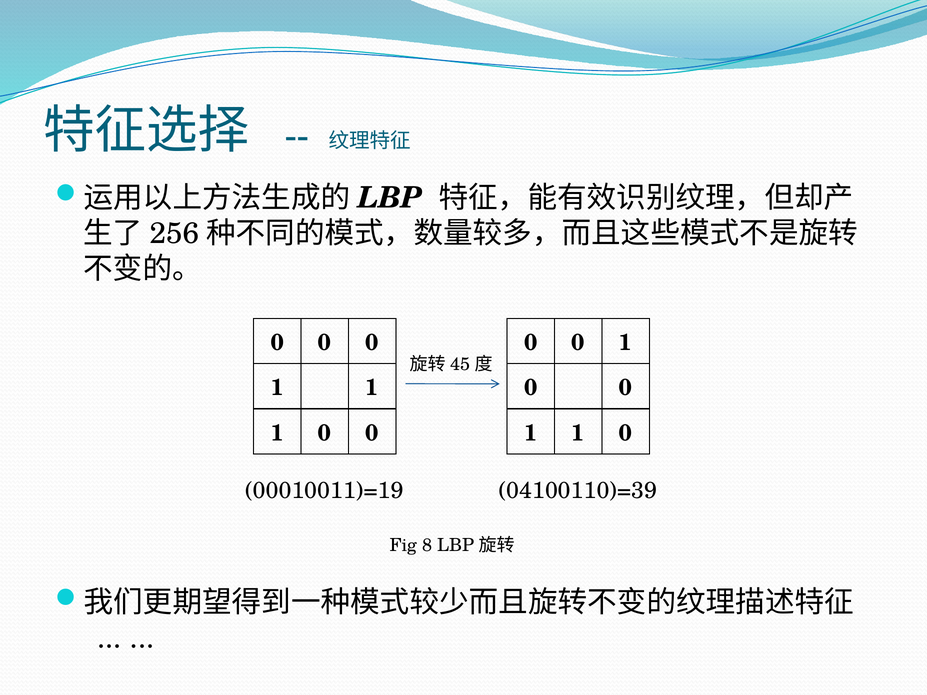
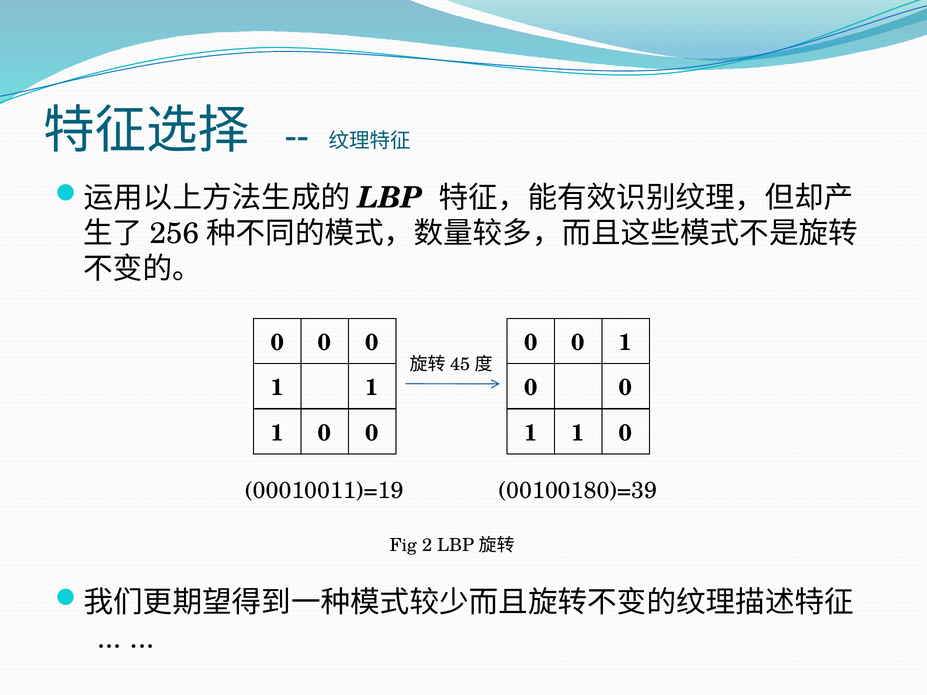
04100110)=39: 04100110)=39 -> 00100180)=39 (578, 491)
8: 8 -> 2 (427, 545)
